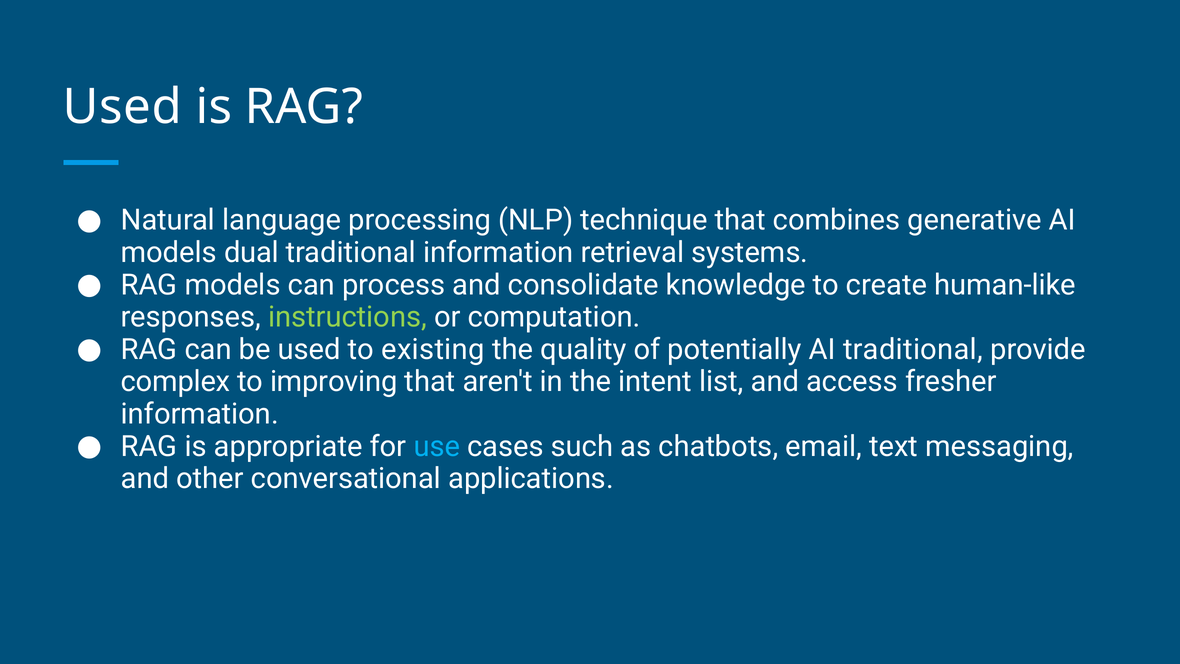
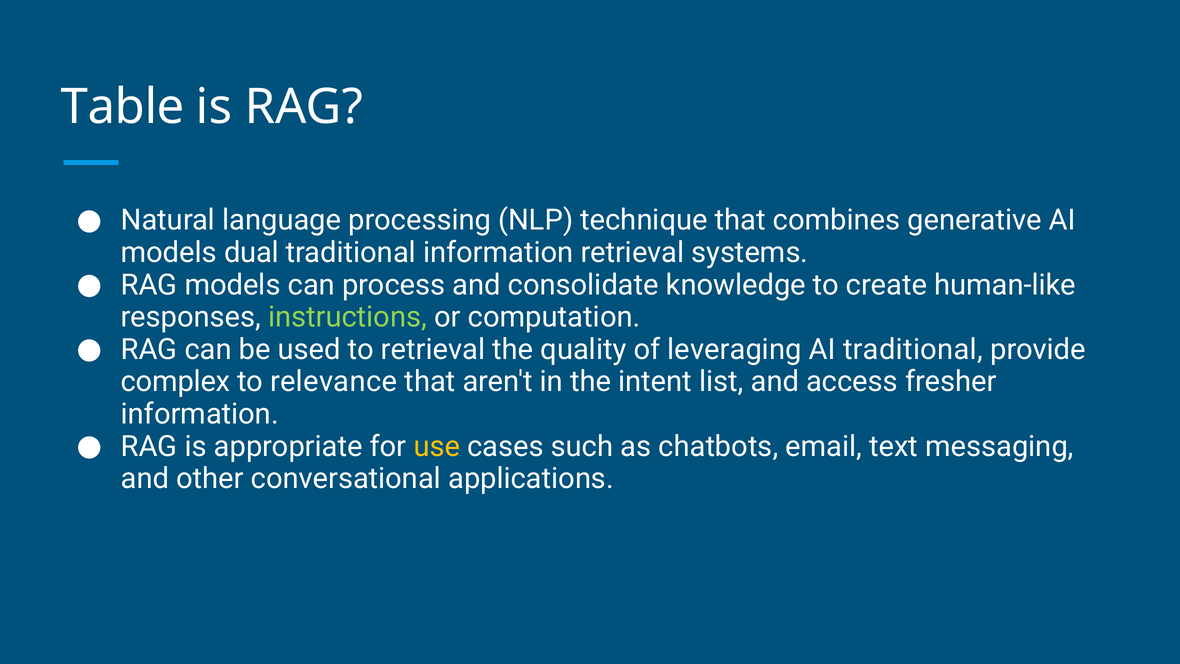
Used: Used -> Table (123, 107)
to existing: existing -> retrieval (433, 349)
potentially: potentially -> leveraging (734, 349)
improving: improving -> relevance (334, 382)
use colour: light blue -> yellow (437, 446)
